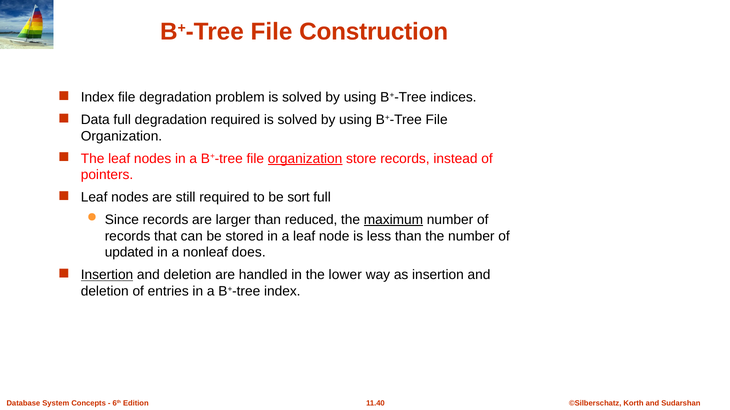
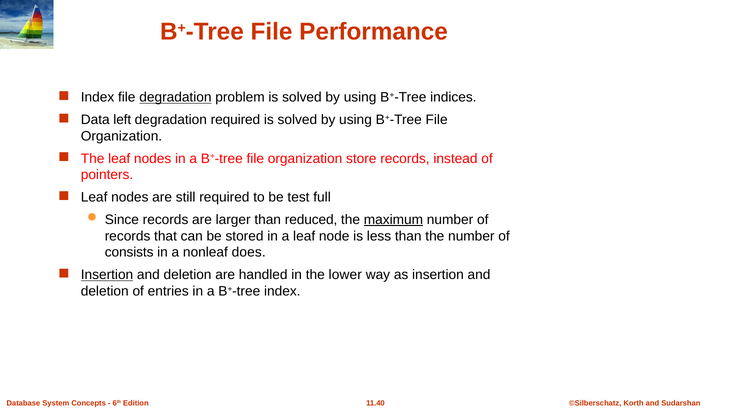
Construction: Construction -> Performance (374, 32)
degradation underline: none -> present (175, 97)
Data full: full -> left (122, 120)
organization underline: present -> none (305, 159)
sort: sort -> test (299, 198)
updated: updated -> consists (129, 253)
